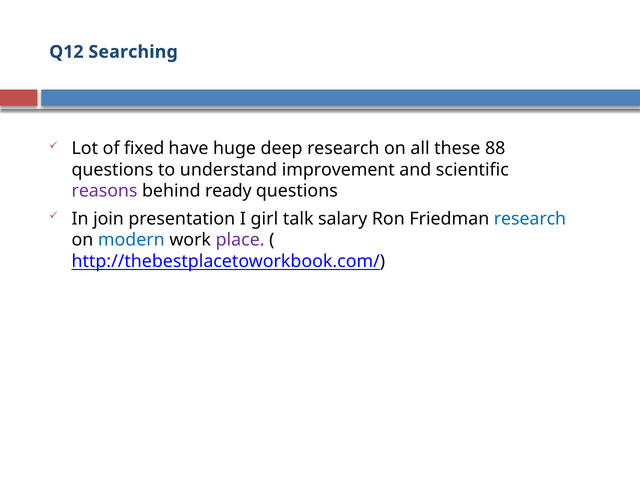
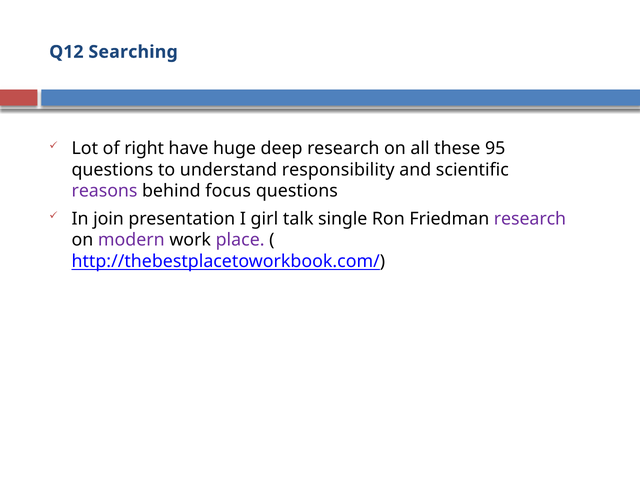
fixed: fixed -> right (144, 148)
88: 88 -> 95 (495, 148)
improvement: improvement -> responsibility (338, 170)
ready: ready -> focus (228, 191)
salary: salary -> single (343, 219)
research colour: blue -> purple (530, 219)
modern colour: blue -> purple (131, 240)
